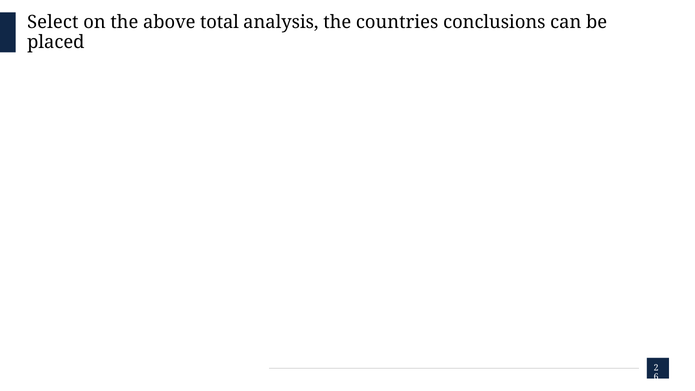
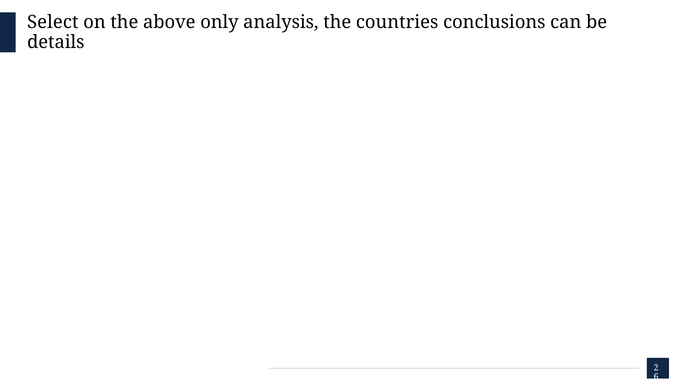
total: total -> only (219, 22)
placed: placed -> details (56, 42)
